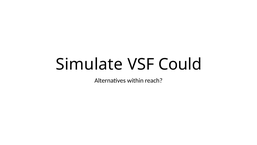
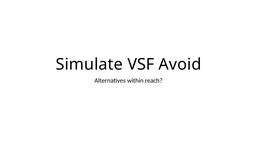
Could: Could -> Avoid (180, 64)
